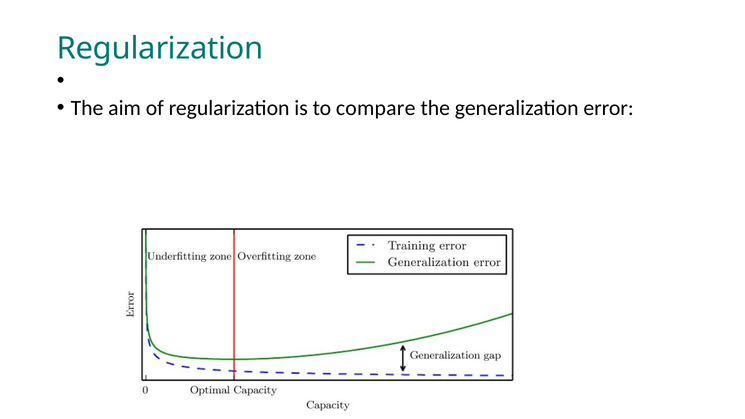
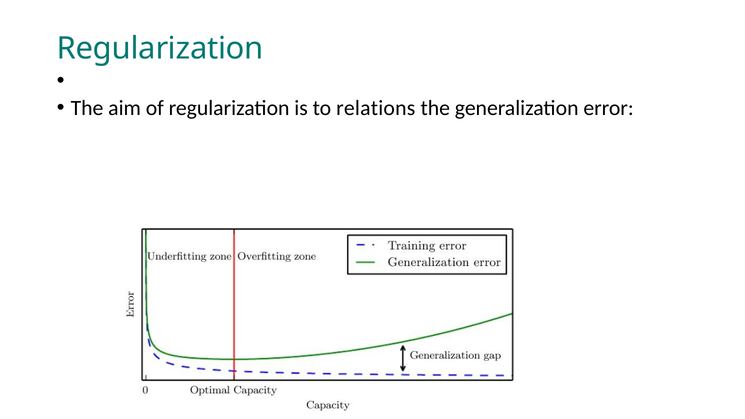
compare: compare -> relations (376, 108)
